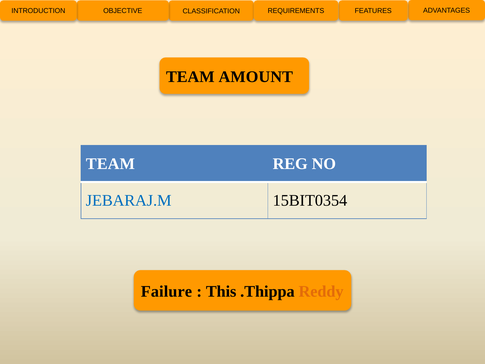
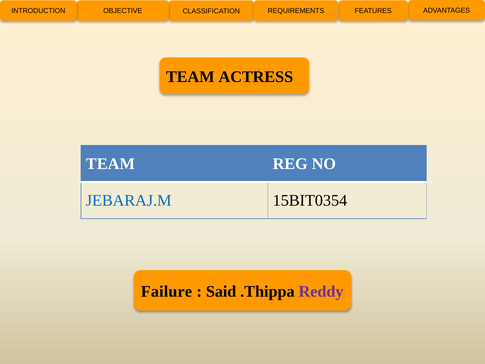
AMOUNT: AMOUNT -> ACTRESS (256, 77)
This: This -> Said (221, 291)
Reddy colour: orange -> purple (321, 291)
